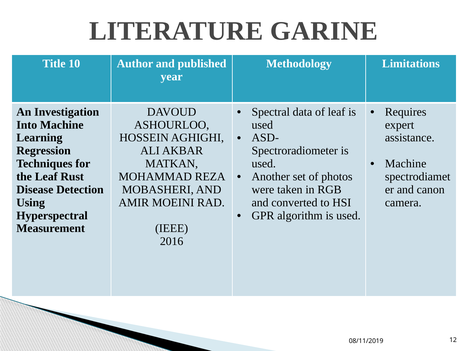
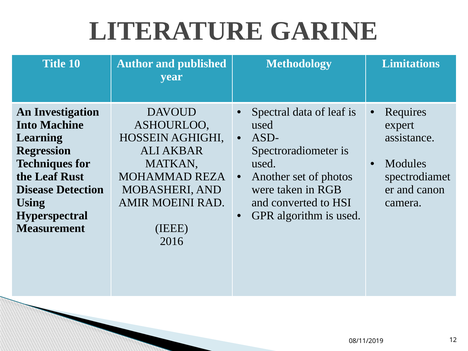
Machine: Machine -> Modules (406, 164)
